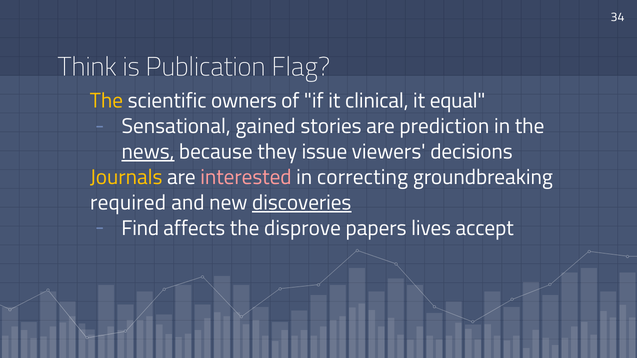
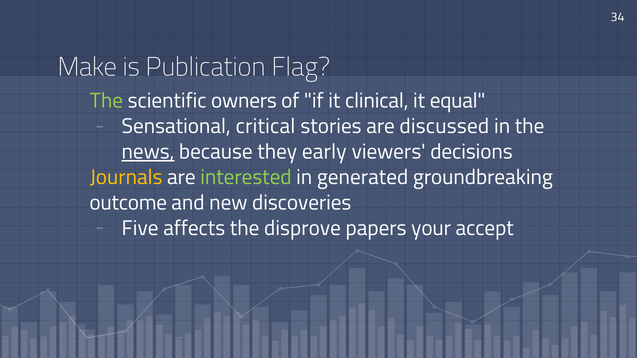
Think: Think -> Make (87, 67)
The colour: yellow -> light green (106, 101)
gained: gained -> critical (266, 126)
prediction: prediction -> discussed (444, 126)
issue: issue -> early (324, 152)
interested colour: pink -> light green (246, 177)
correcting: correcting -> generated (363, 177)
required: required -> outcome (128, 203)
discoveries underline: present -> none (302, 203)
Find: Find -> Five (140, 228)
lives: lives -> your (431, 228)
